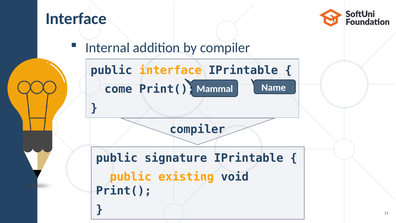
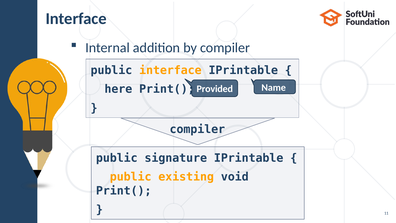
come: come -> here (118, 89)
Mammal: Mammal -> Provided (215, 89)
